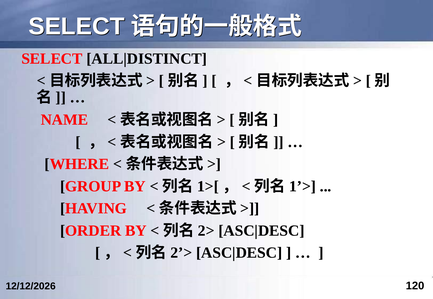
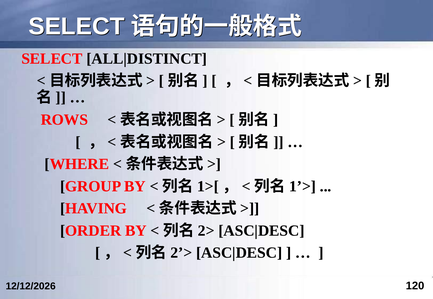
NAME: NAME -> ROWS (64, 120)
